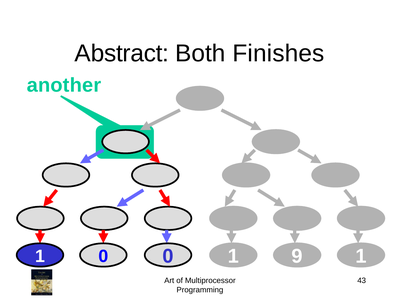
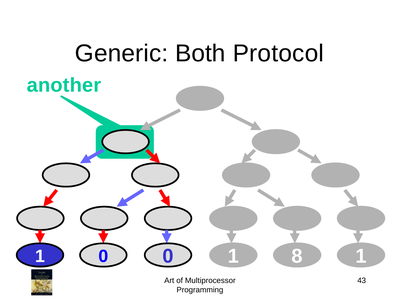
Abstract: Abstract -> Generic (122, 53)
Finishes: Finishes -> Protocol (278, 53)
9: 9 -> 8 (297, 256)
